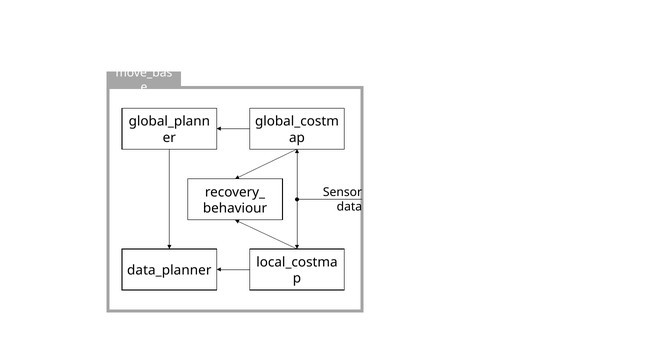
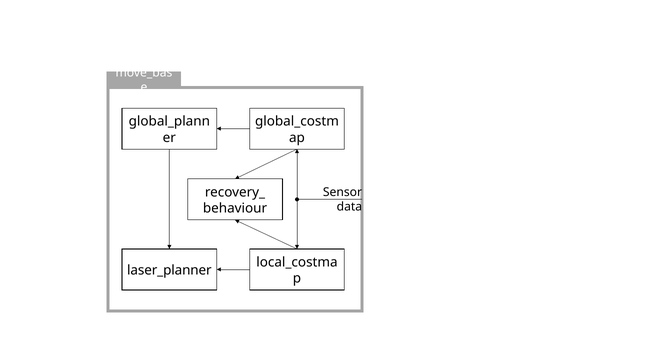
data_planner: data_planner -> laser_planner (169, 270)
